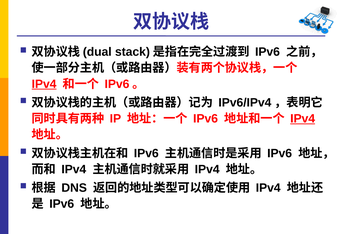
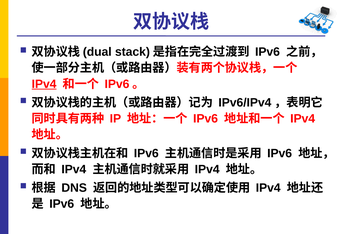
IPv4 underline: present -> none (303, 118)
